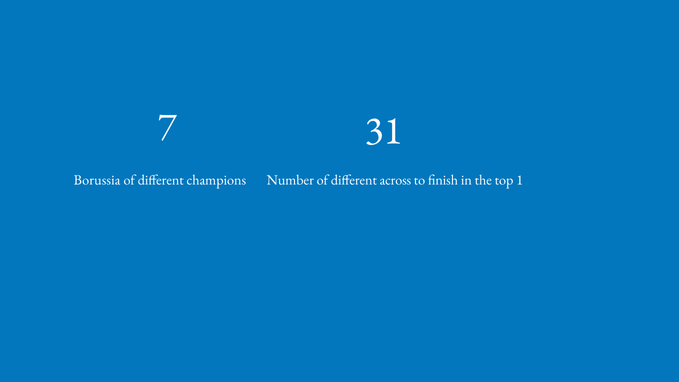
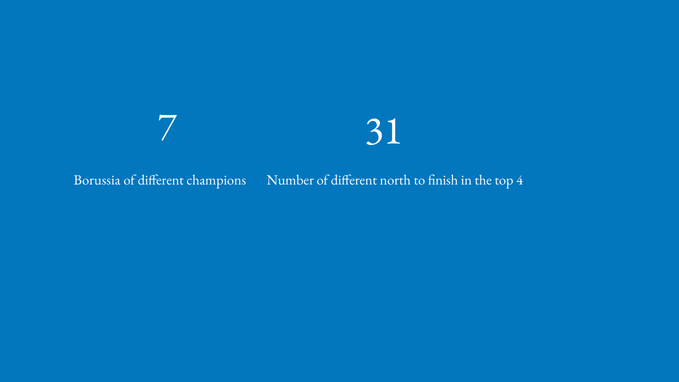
across: across -> north (395, 180)
1: 1 -> 4 (520, 180)
